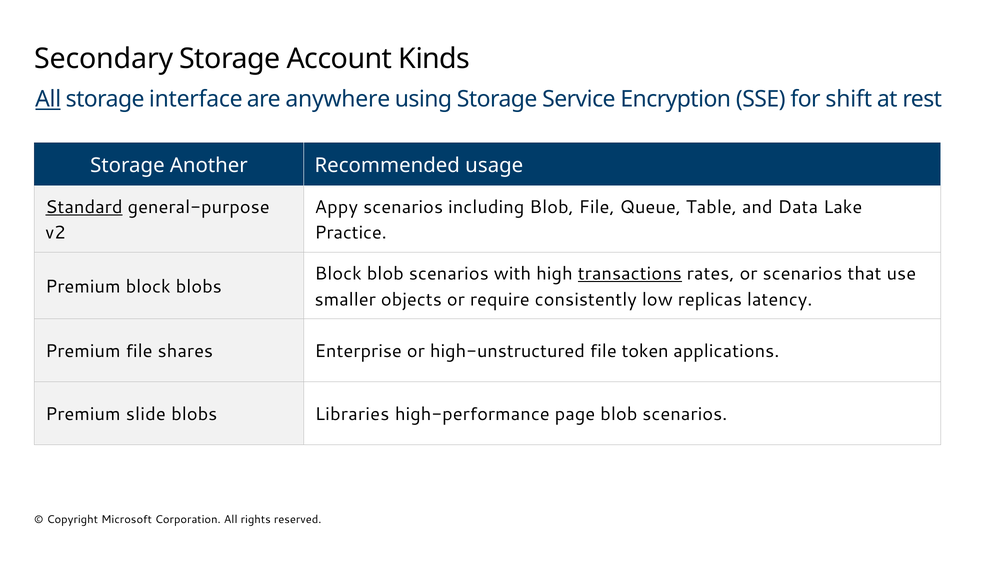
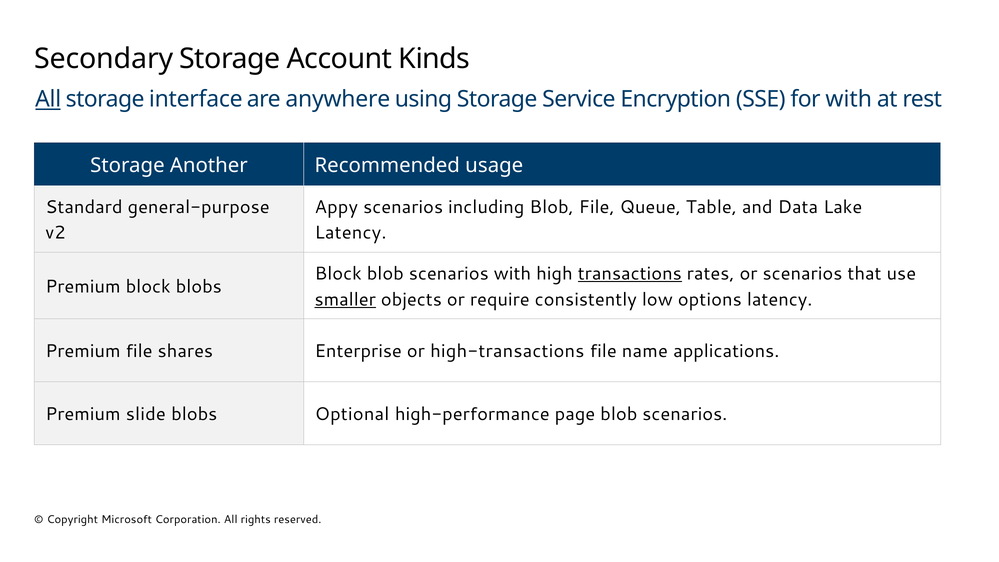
for shift: shift -> with (849, 99)
Standard underline: present -> none (84, 207)
Practice: Practice -> Latency (351, 233)
smaller underline: none -> present (345, 299)
replicas: replicas -> options (710, 299)
high-unstructured: high-unstructured -> high-transactions (507, 351)
token: token -> name (645, 351)
Libraries: Libraries -> Optional (352, 414)
